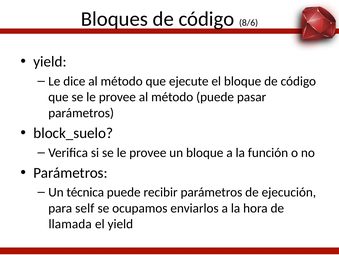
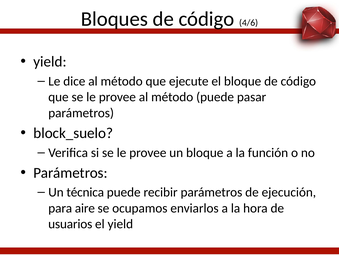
8/6: 8/6 -> 4/6 (249, 23)
self: self -> aire (85, 208)
llamada: llamada -> usuarios (70, 223)
